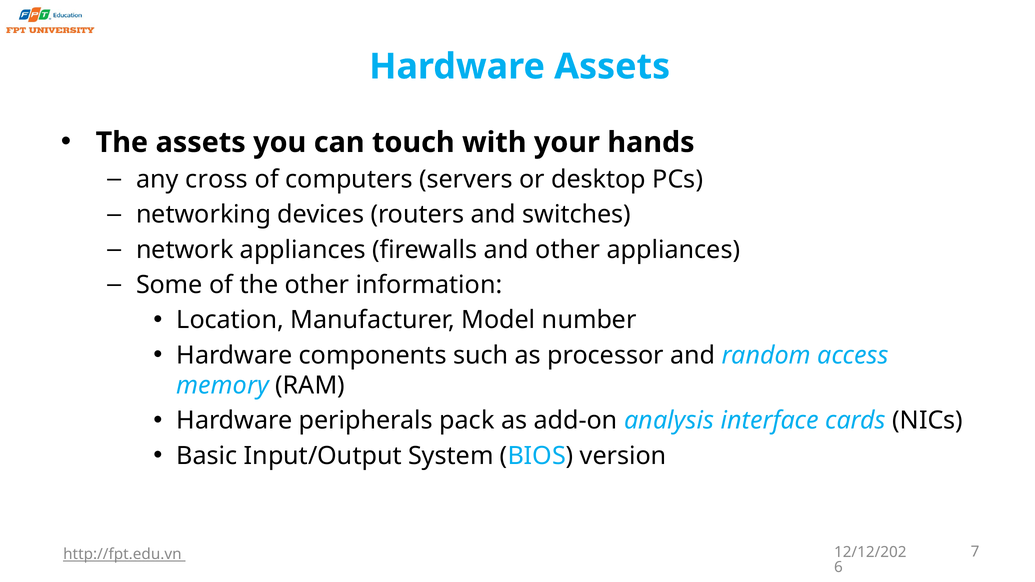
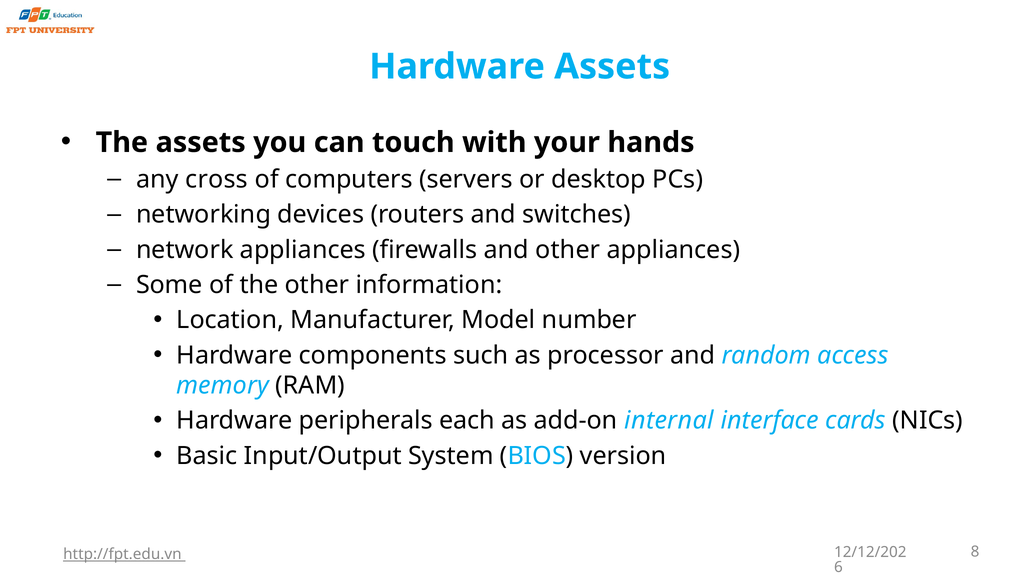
pack: pack -> each (467, 421)
analysis: analysis -> internal (669, 421)
7: 7 -> 8 (975, 552)
